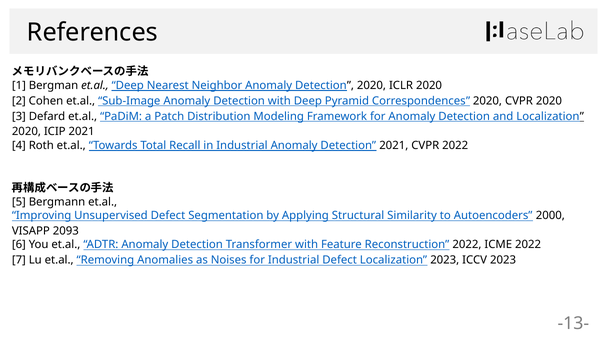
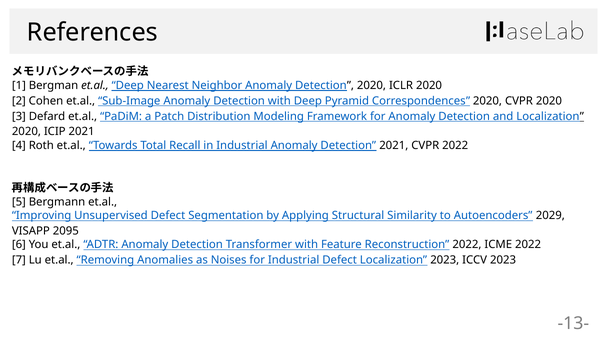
2000: 2000 -> 2029 (550, 216)
2093: 2093 -> 2095 (66, 231)
